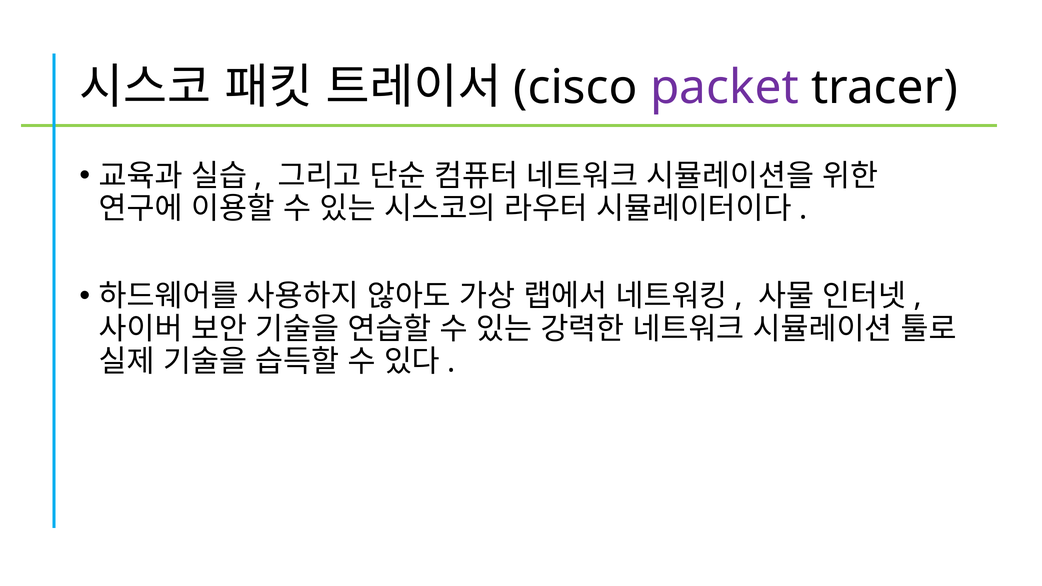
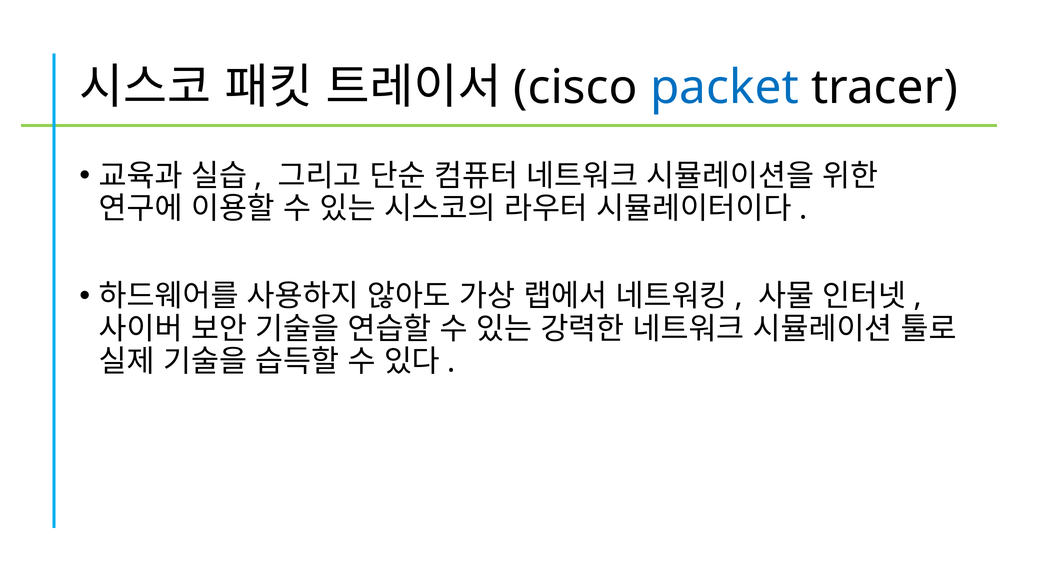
packet colour: purple -> blue (724, 88)
